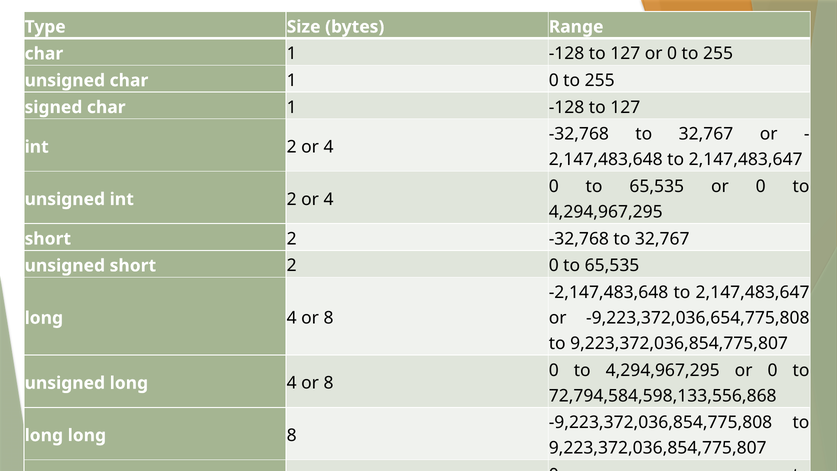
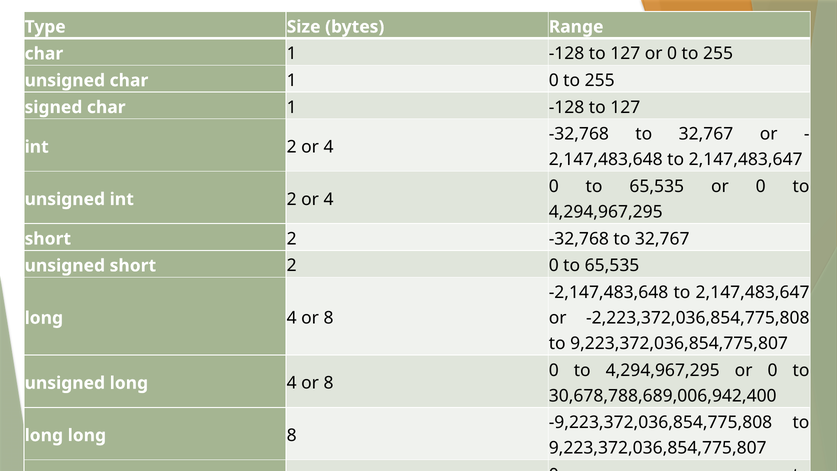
-9,223,372,036,654,775,808: -9,223,372,036,654,775,808 -> -2,223,372,036,854,775,808 (698, 318)
72,794,584,598,133,556,868: 72,794,584,598,133,556,868 -> 30,678,788,689,006,942,400 (663, 396)
